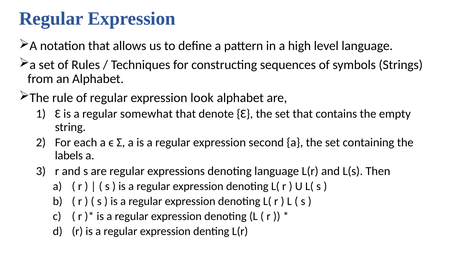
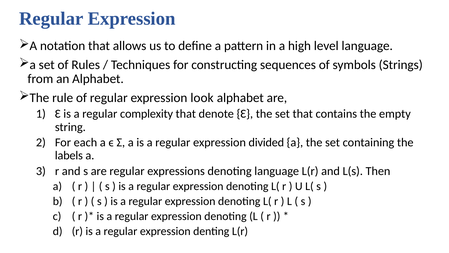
somewhat: somewhat -> complexity (147, 114)
second: second -> divided (266, 142)
